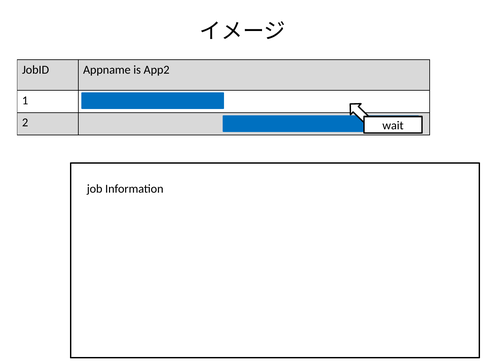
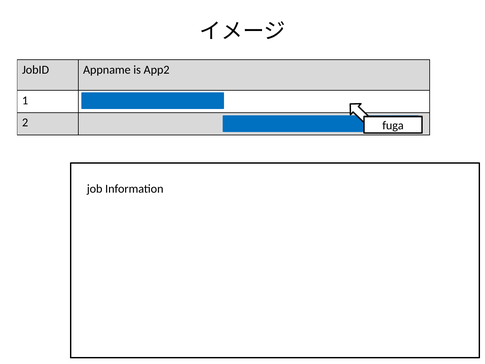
wait: wait -> fuga (393, 126)
